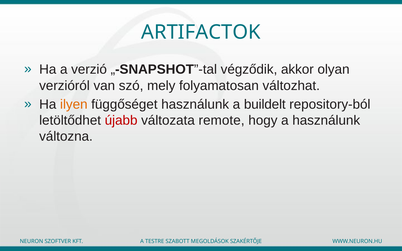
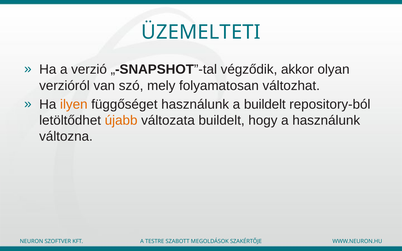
ARTIFACTOK: ARTIFACTOK -> ÜZEMELTETI (201, 32)
újabb colour: red -> orange (121, 121)
változata remote: remote -> buildelt (222, 121)
